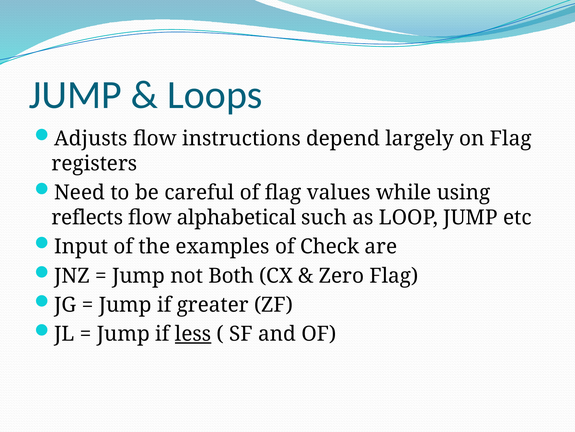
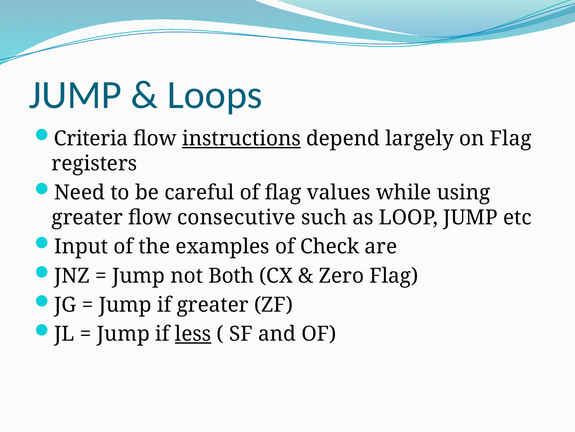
Adjusts: Adjusts -> Criteria (91, 138)
instructions underline: none -> present (241, 138)
reflects: reflects -> greater (87, 217)
alphabetical: alphabetical -> consecutive (236, 217)
